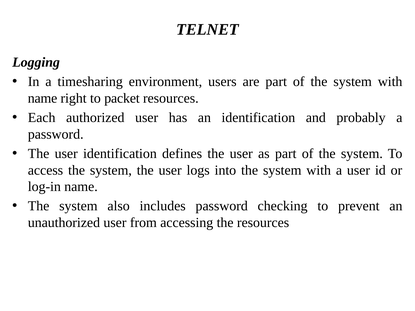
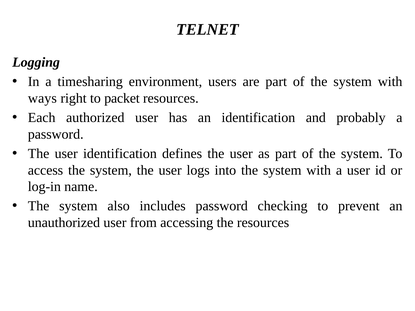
name: name -> ways (42, 98)
